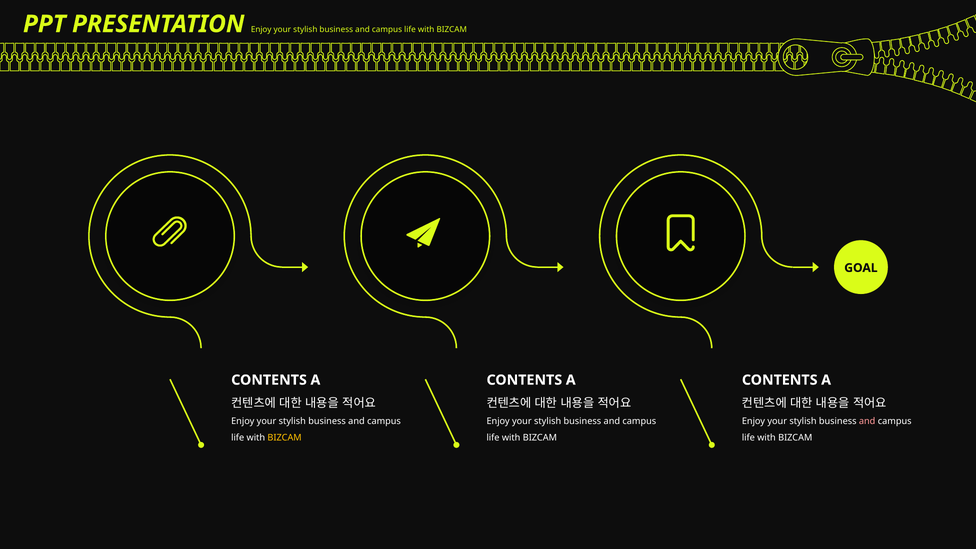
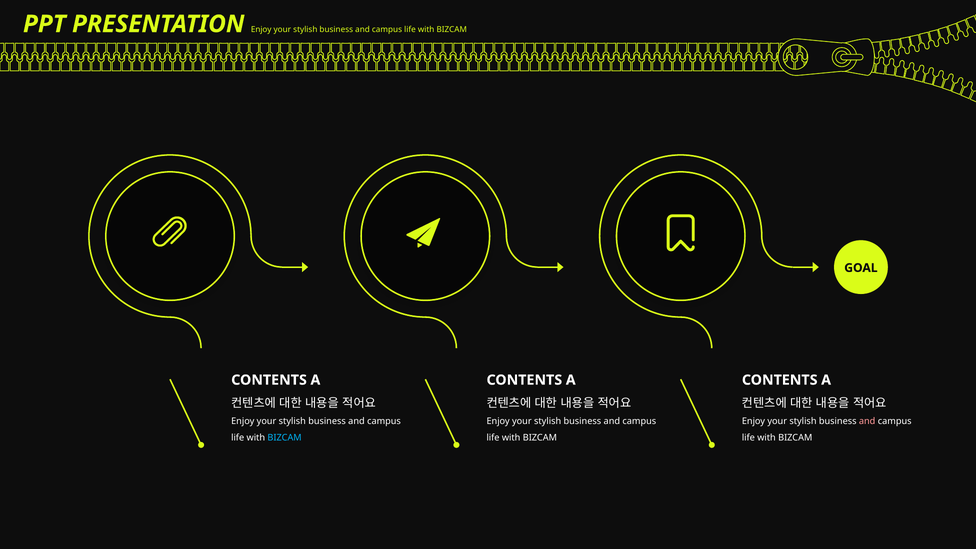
BIZCAM colour: yellow -> light blue (285, 438)
